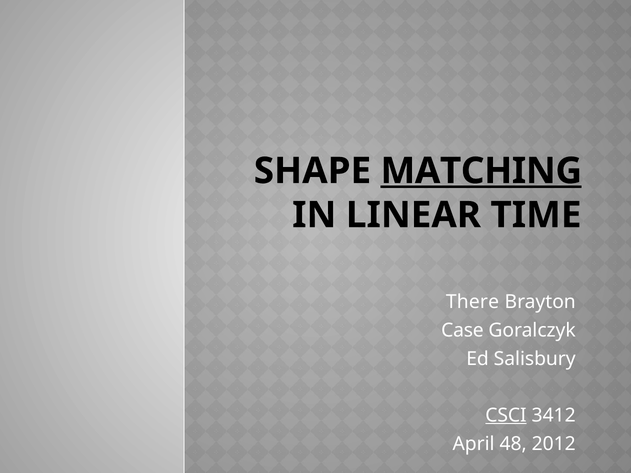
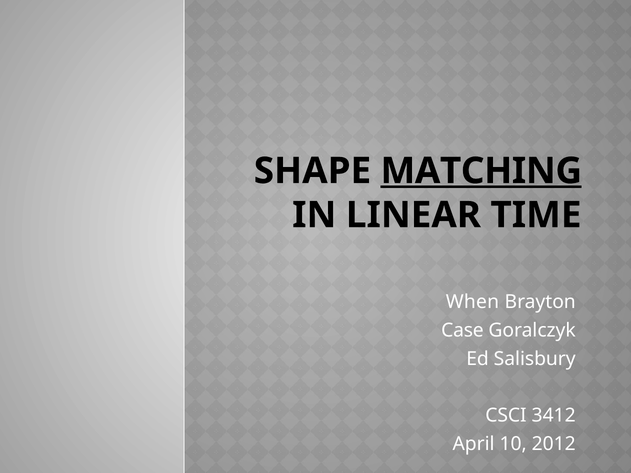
There: There -> When (472, 302)
CSCI underline: present -> none (506, 416)
48: 48 -> 10 (513, 444)
